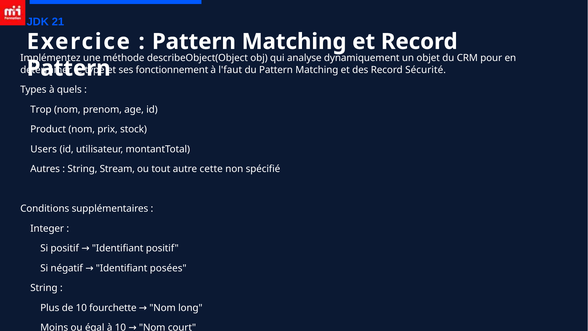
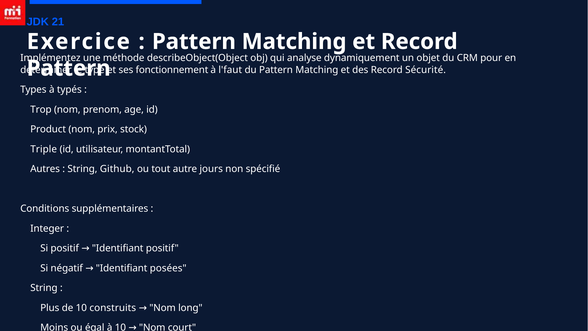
quels: quels -> typés (69, 90)
Users: Users -> Triple (44, 149)
Stream: Stream -> Github (117, 169)
cette: cette -> jours (211, 169)
fourchette: fourchette -> construits (113, 308)
